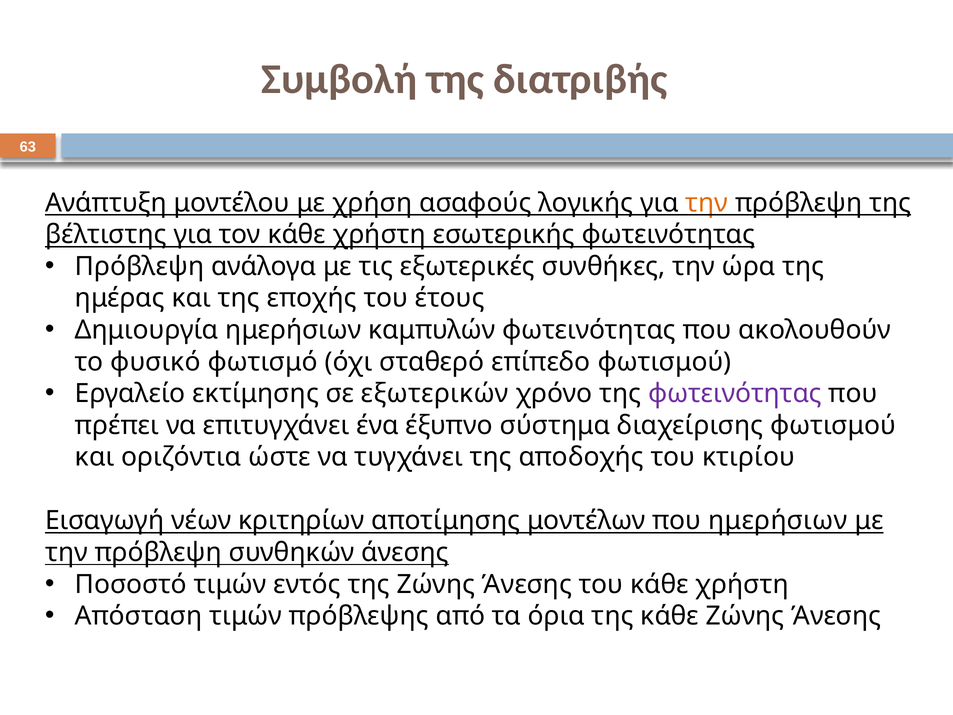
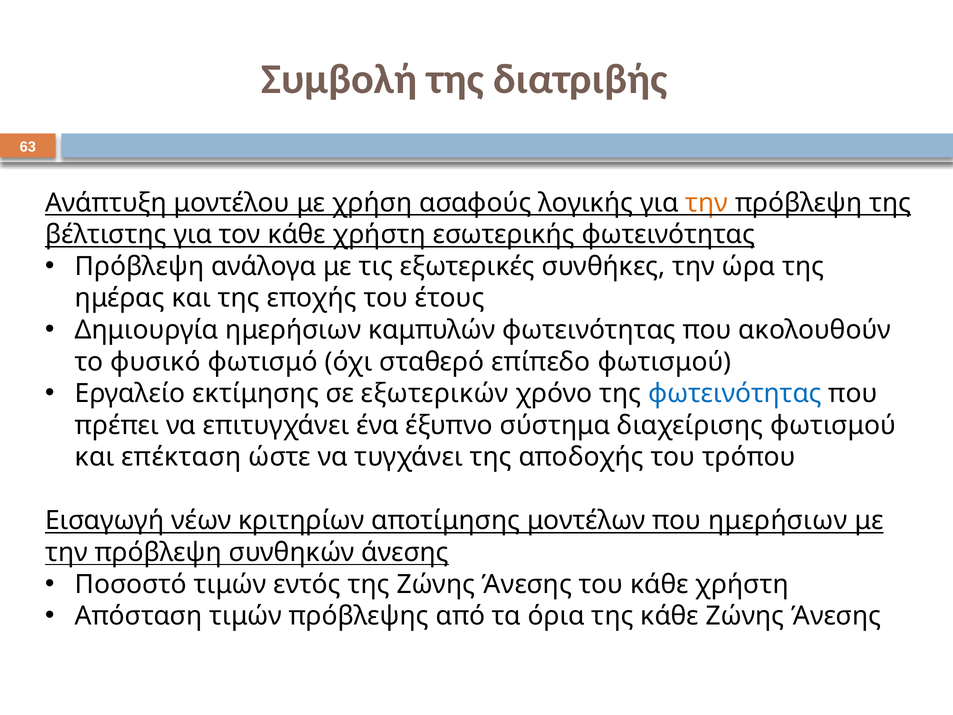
φωτεινότητας colour: purple -> blue (735, 393)
οριζόντια: οριζόντια -> επέκταση (181, 457)
κτιρίου: κτιρίου -> τρόπου (749, 457)
